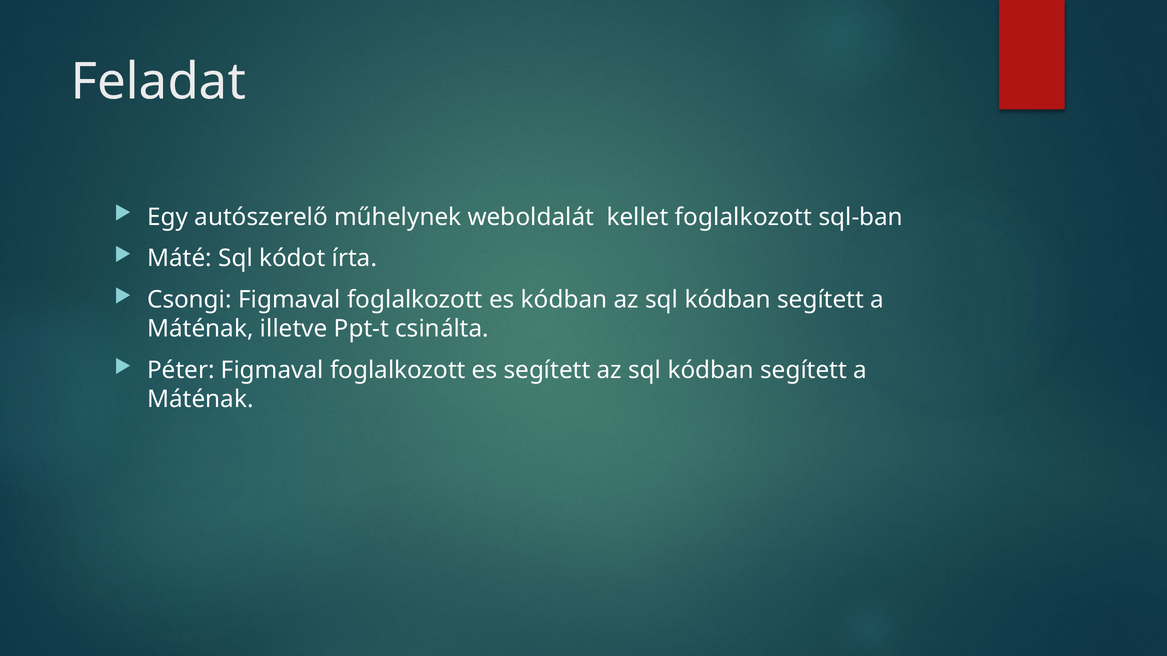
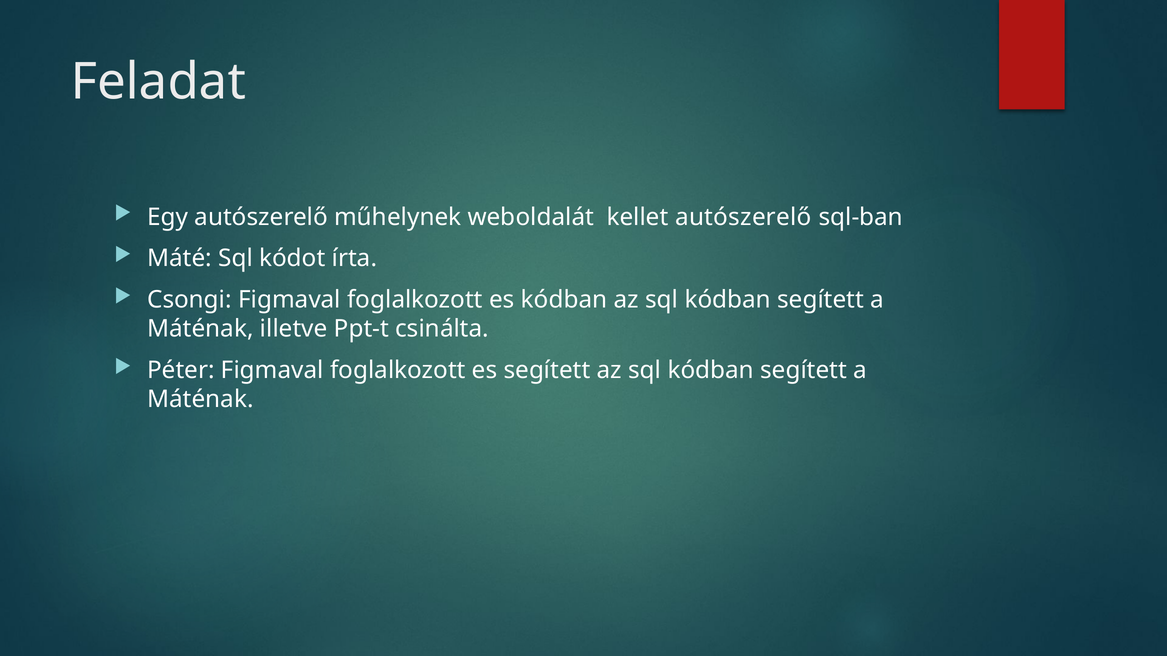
kellet foglalkozott: foglalkozott -> autószerelő (743, 217)
